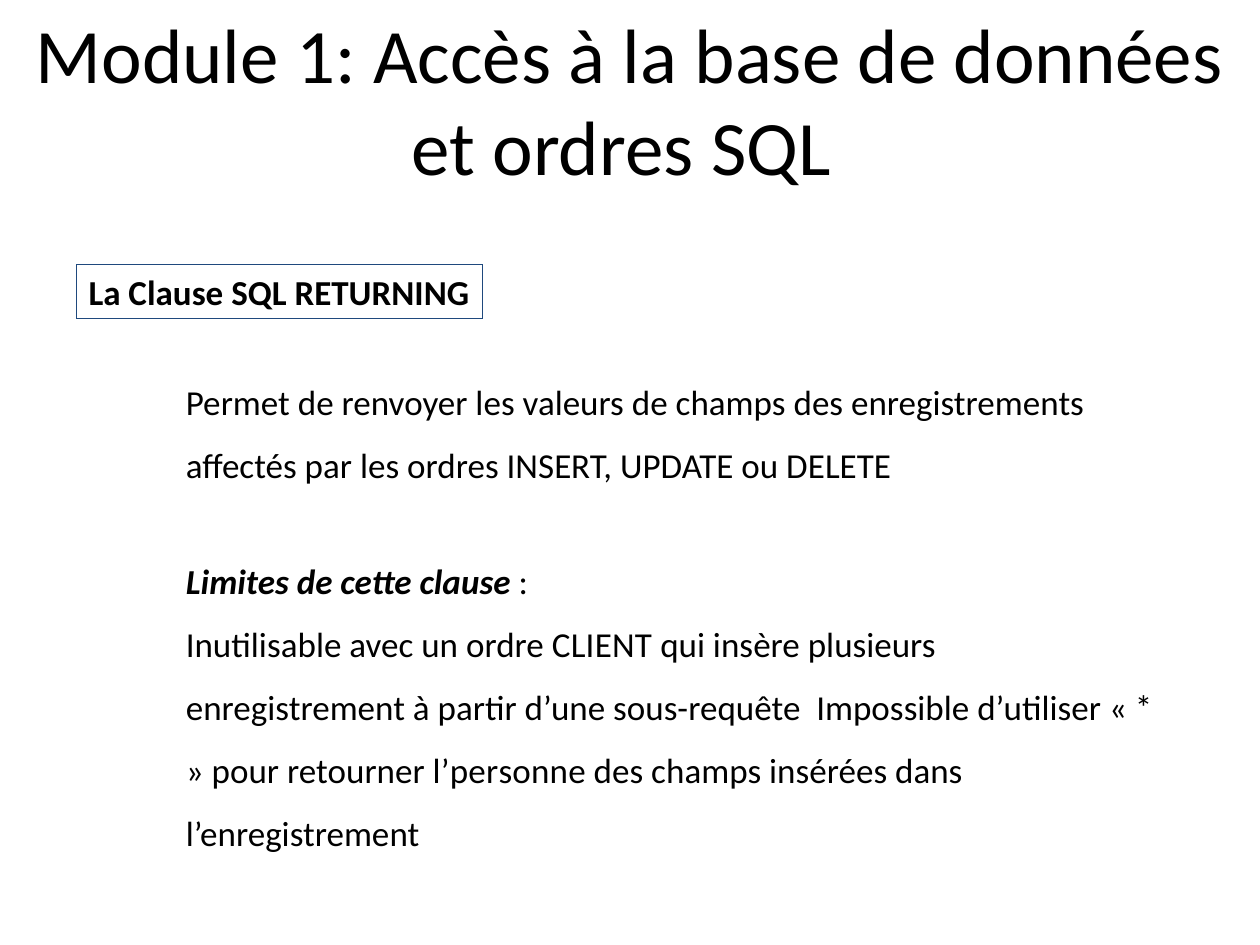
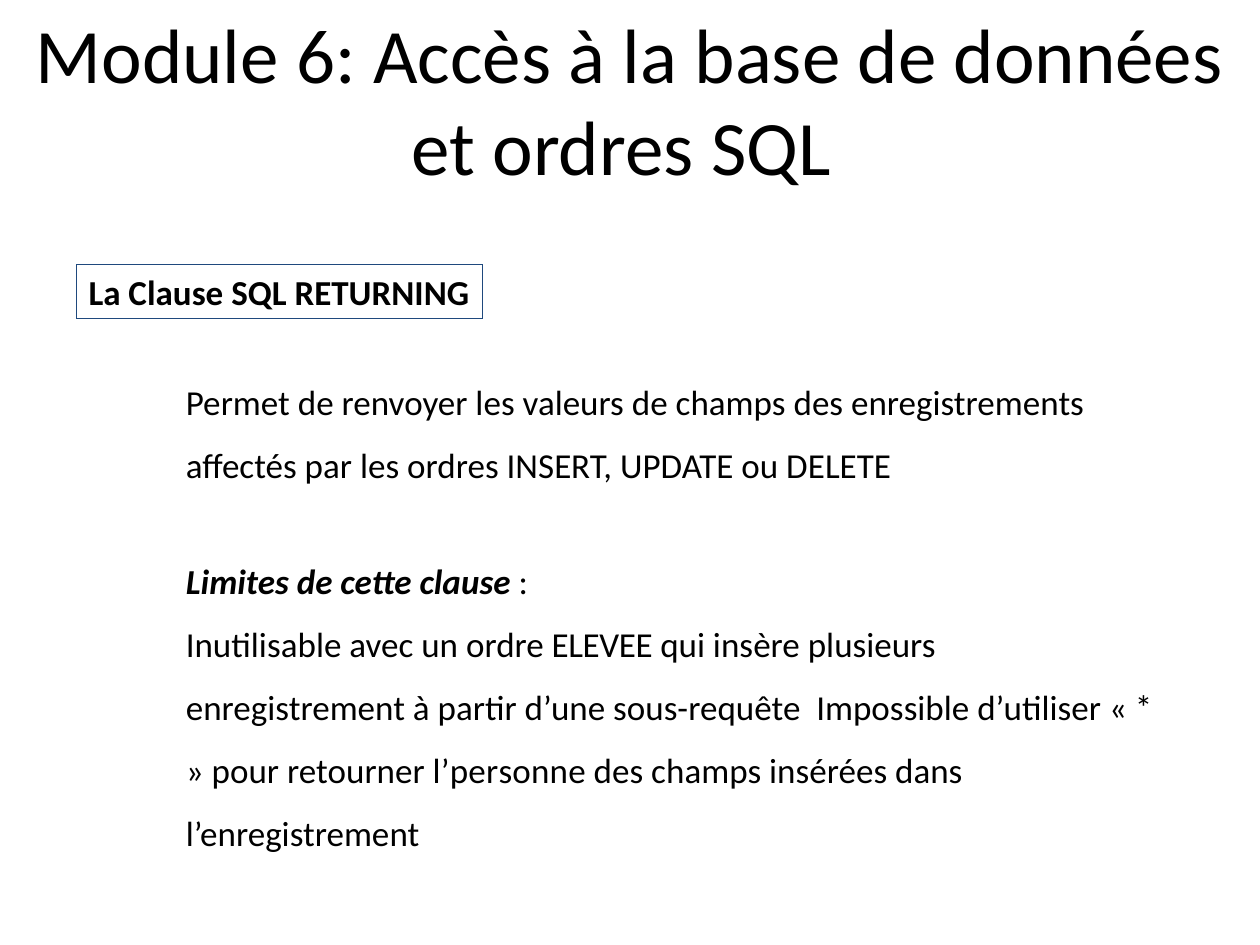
1: 1 -> 6 (326, 58)
CLIENT: CLIENT -> ELEVEE (602, 646)
